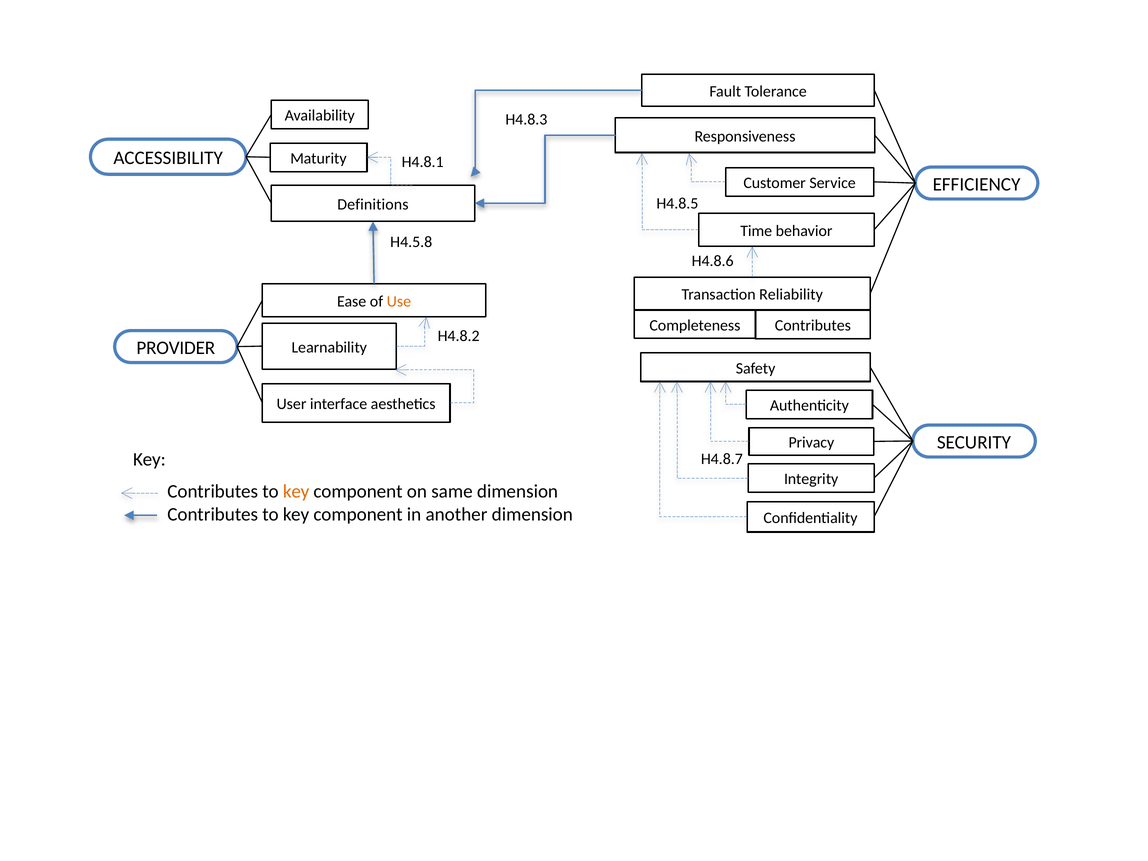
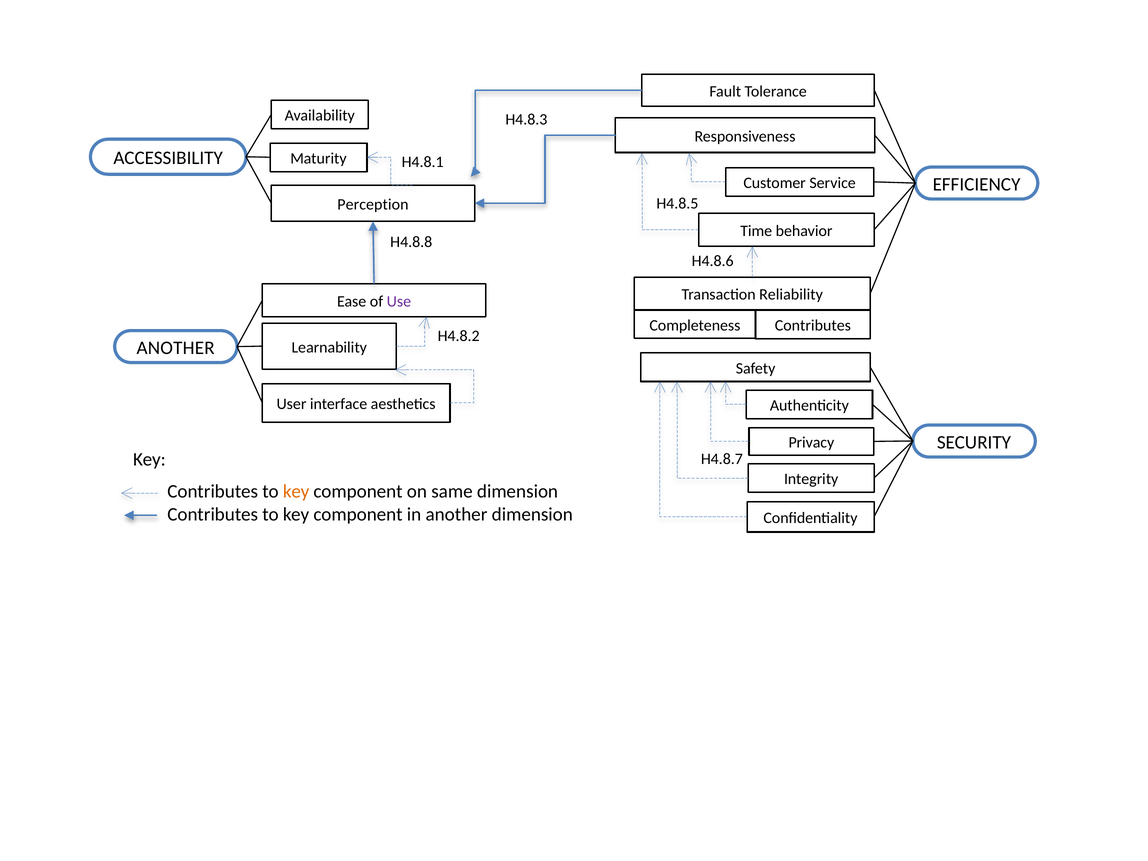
Definitions: Definitions -> Perception (373, 204)
H4.5.8: H4.5.8 -> H4.8.8 (411, 242)
Use colour: orange -> purple (399, 301)
PROVIDER: PROVIDER -> ANOTHER (176, 348)
